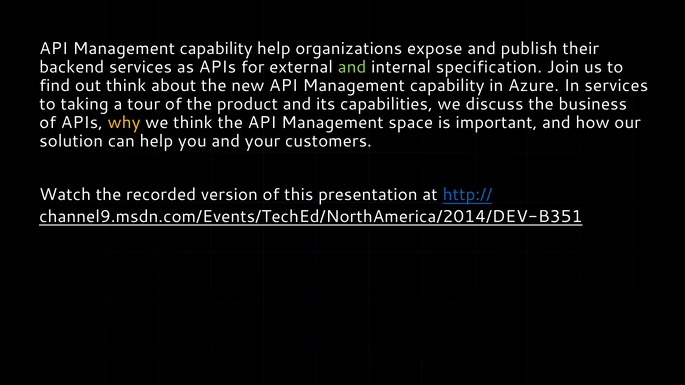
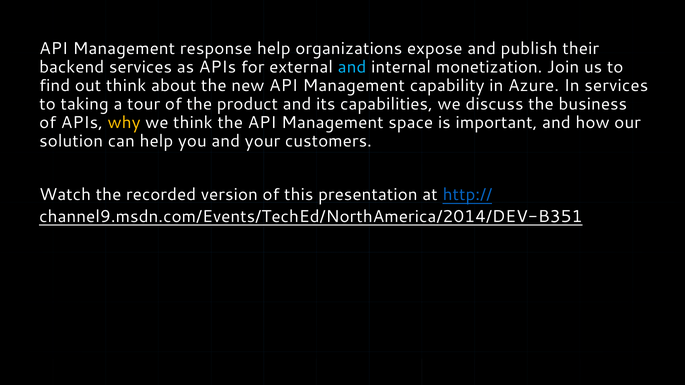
capability: capability -> response (216, 49)
and colour: light green -> light blue (352, 67)
specification: specification -> monetization (489, 67)
